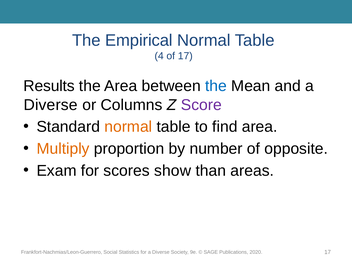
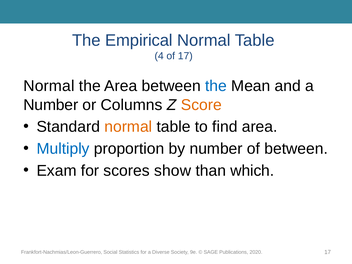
Results: Results -> Normal (49, 86)
Diverse: Diverse -> Number (51, 105)
Score colour: purple -> orange (201, 105)
Multiply colour: orange -> blue (63, 149)
of opposite: opposite -> between (296, 149)
areas: areas -> which (252, 171)
